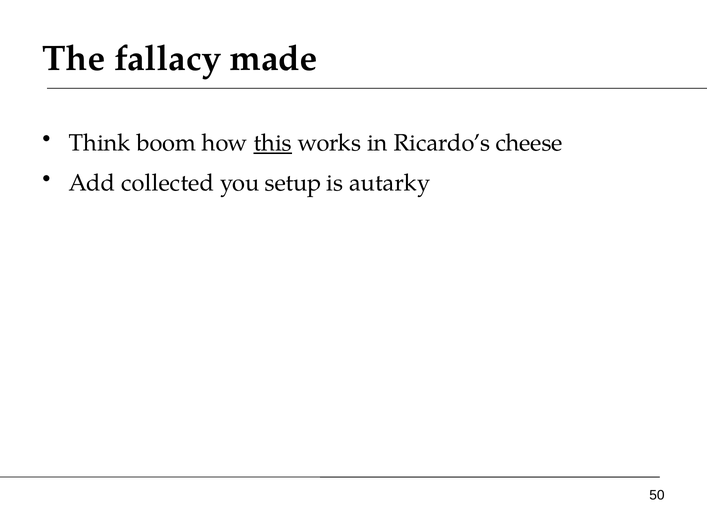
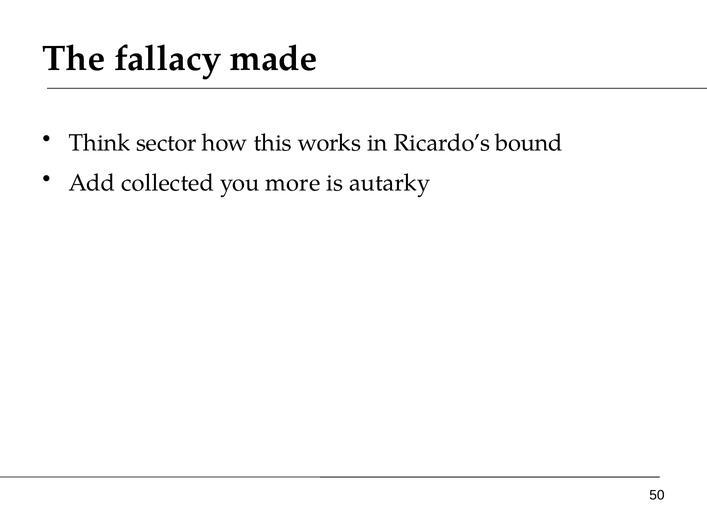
boom: boom -> sector (166, 143)
this underline: present -> none (273, 143)
cheese: cheese -> bound (529, 143)
setup: setup -> more (293, 183)
